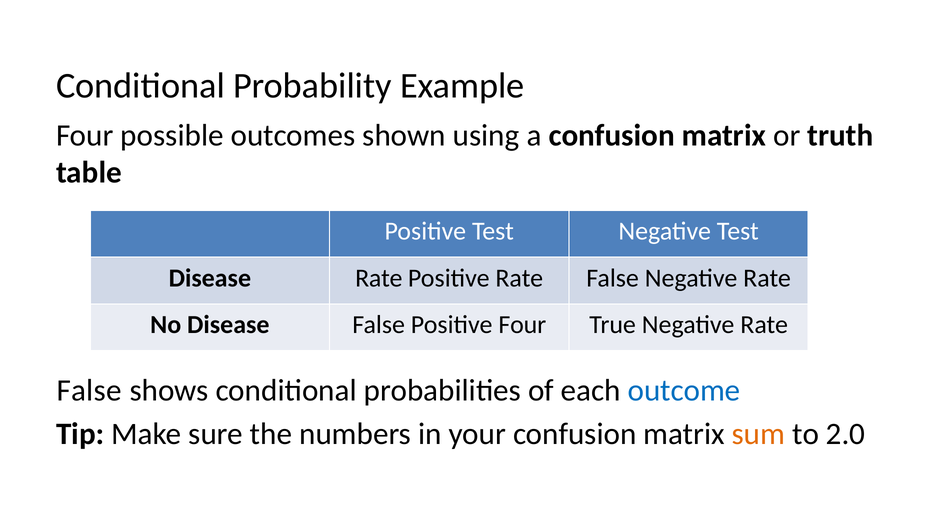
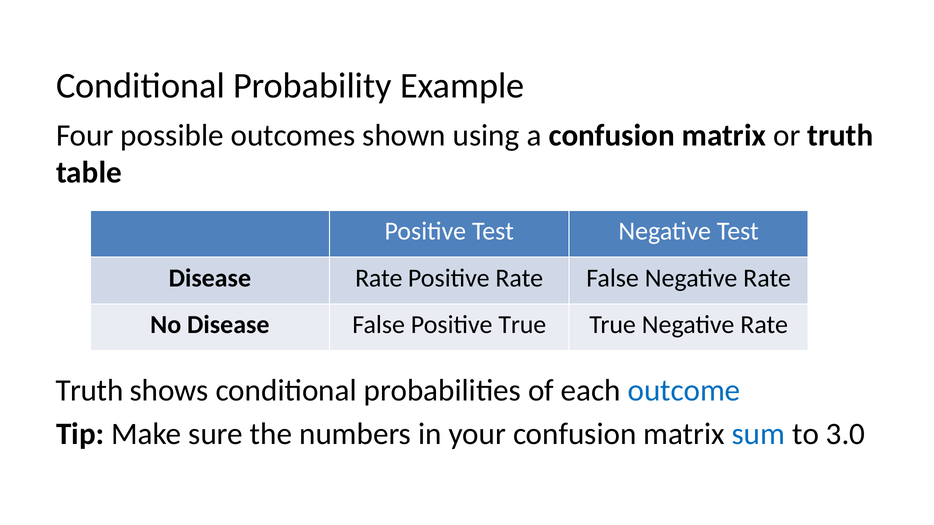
Positive Four: Four -> True (522, 325)
False: False -> Truth (89, 391)
sum colour: orange -> blue (759, 434)
2.0: 2.0 -> 3.0 (846, 434)
